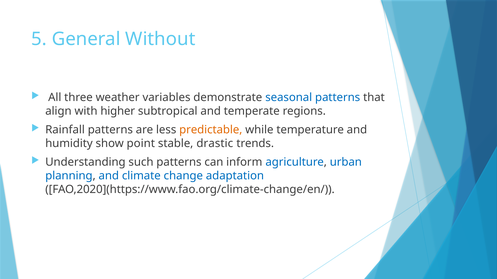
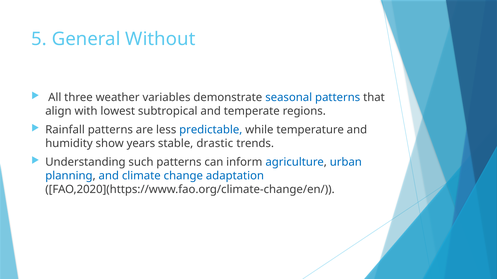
higher: higher -> lowest (118, 111)
predictable colour: orange -> blue (211, 130)
point: point -> years (141, 144)
